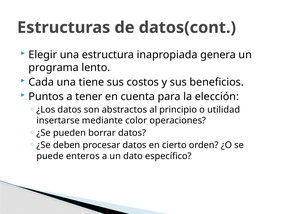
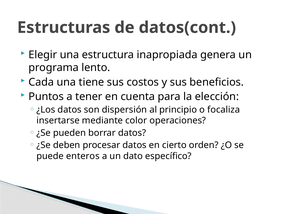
abstractos: abstractos -> dispersión (124, 110)
utilidad: utilidad -> focaliza (224, 110)
